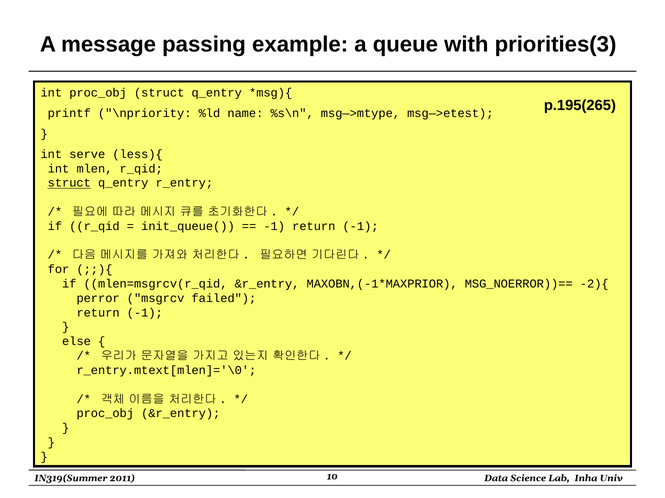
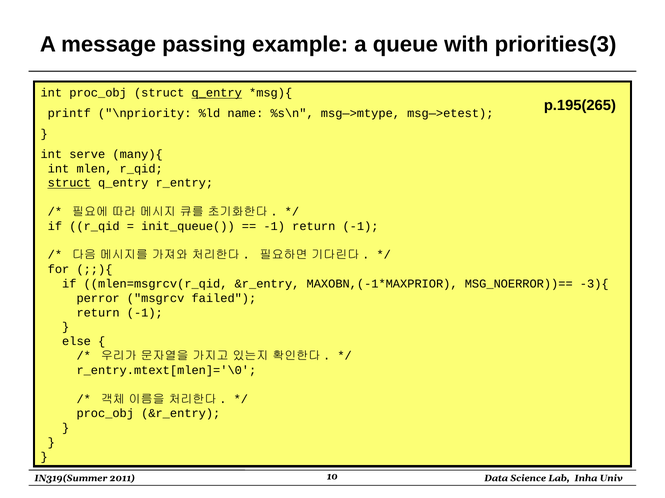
q_entry underline: none -> present (217, 93)
less){: less){ -> many){ (138, 154)
-2){: -2){ -> -3){ (594, 284)
